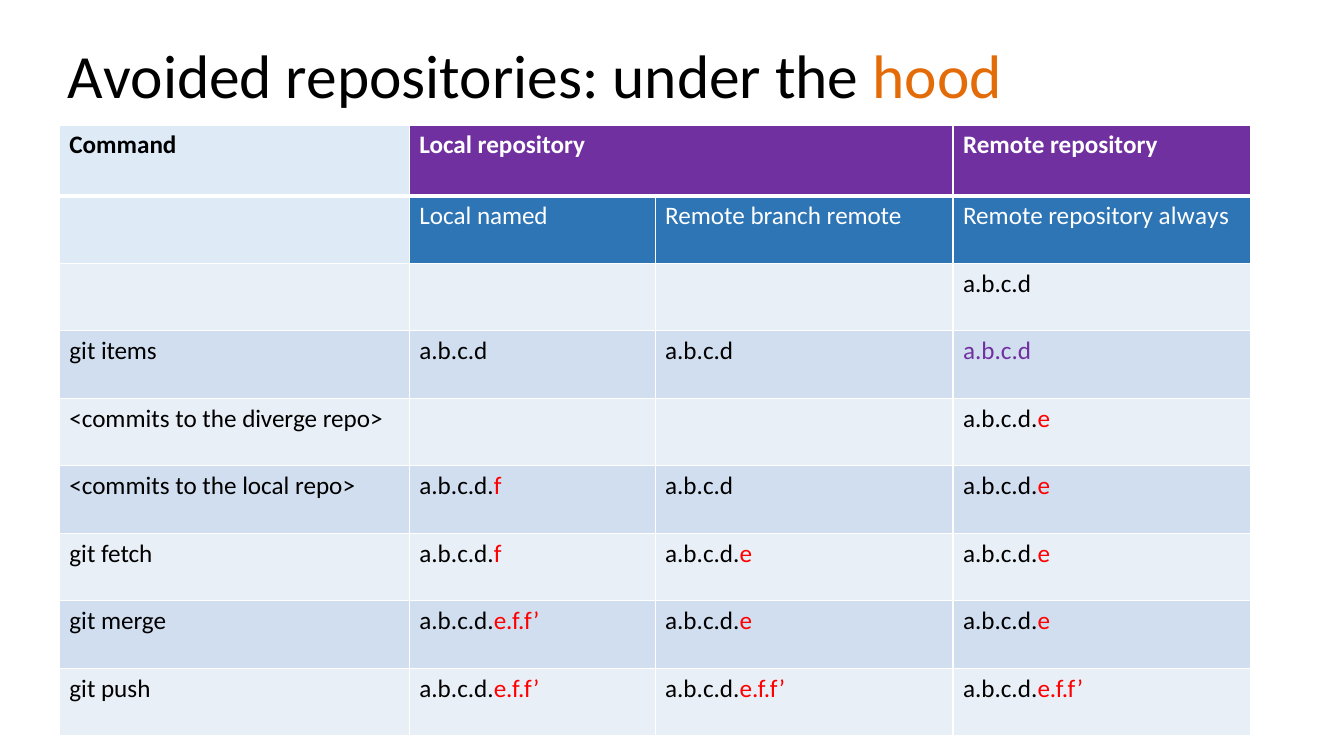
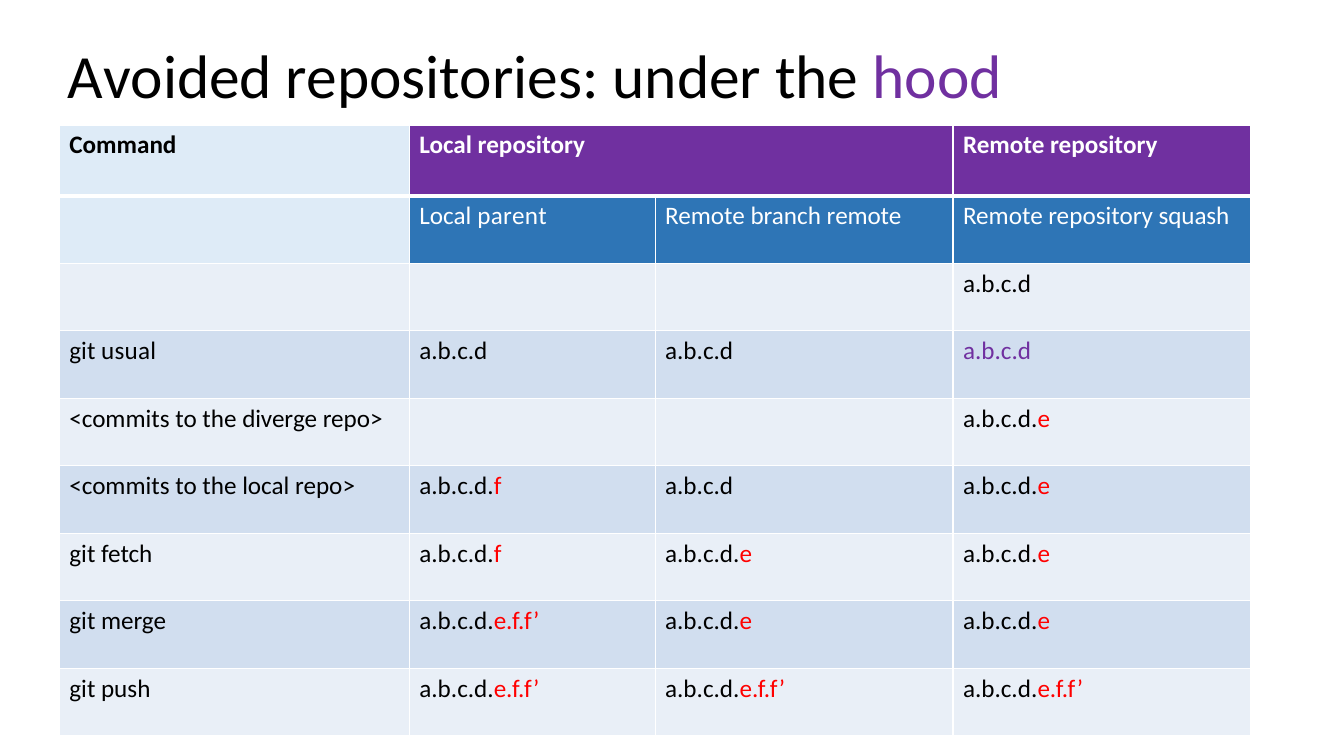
hood colour: orange -> purple (937, 78)
named: named -> parent (512, 217)
always: always -> squash (1194, 217)
items: items -> usual (129, 352)
